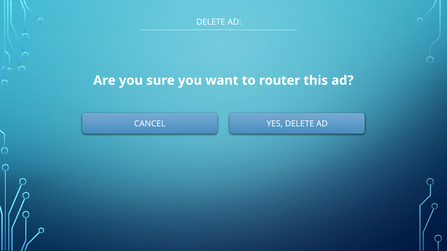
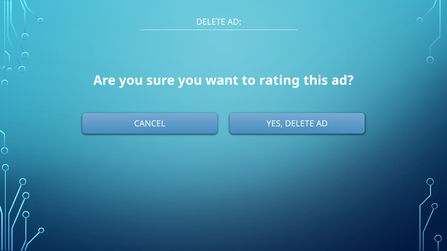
router: router -> rating (279, 81)
